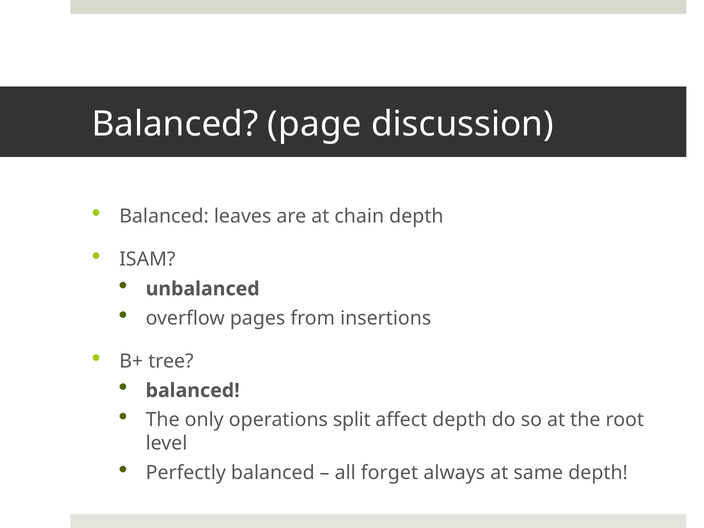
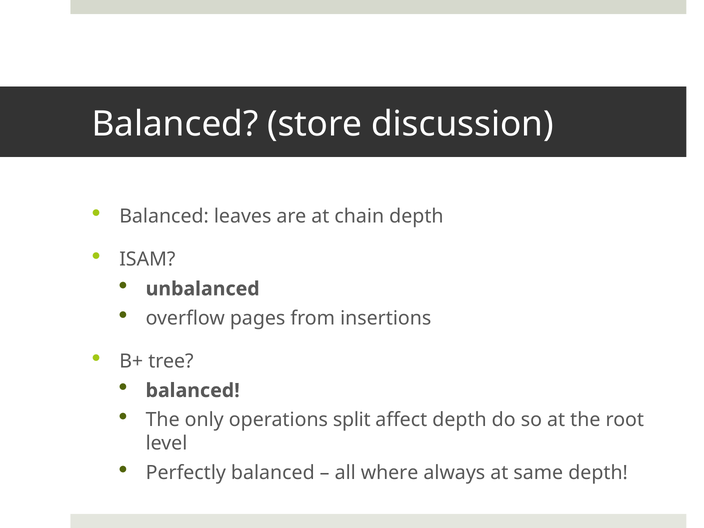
page: page -> store (315, 124)
forget: forget -> where (390, 473)
